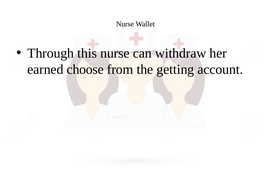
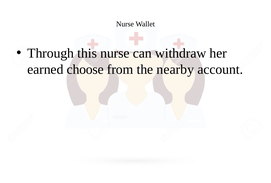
getting: getting -> nearby (175, 70)
